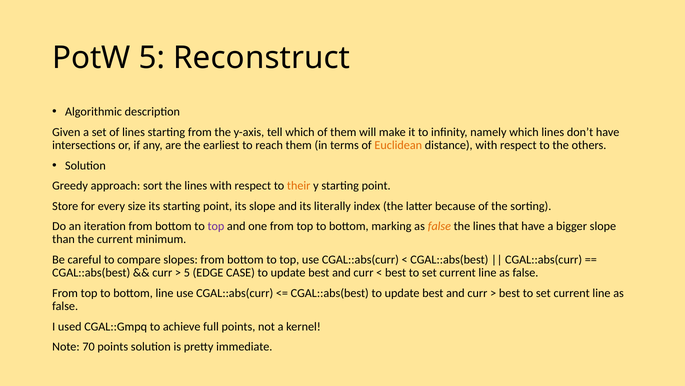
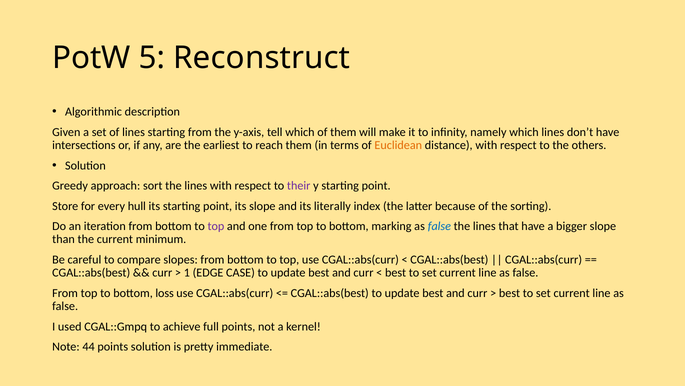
their colour: orange -> purple (299, 185)
size: size -> hull (137, 206)
false colour: orange -> blue (439, 226)
5: 5 -> 1 (187, 272)
bottom line: line -> loss (165, 293)
70: 70 -> 44 (89, 346)
